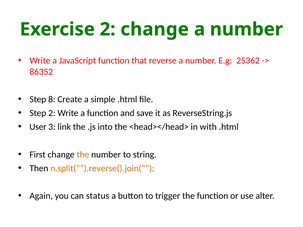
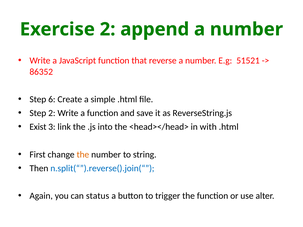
2 change: change -> append (155, 29)
25362: 25362 -> 51521 (248, 61)
8: 8 -> 6 (52, 99)
User: User -> Exist (38, 127)
n.split(“”).reverse().join(“ colour: orange -> blue (102, 168)
